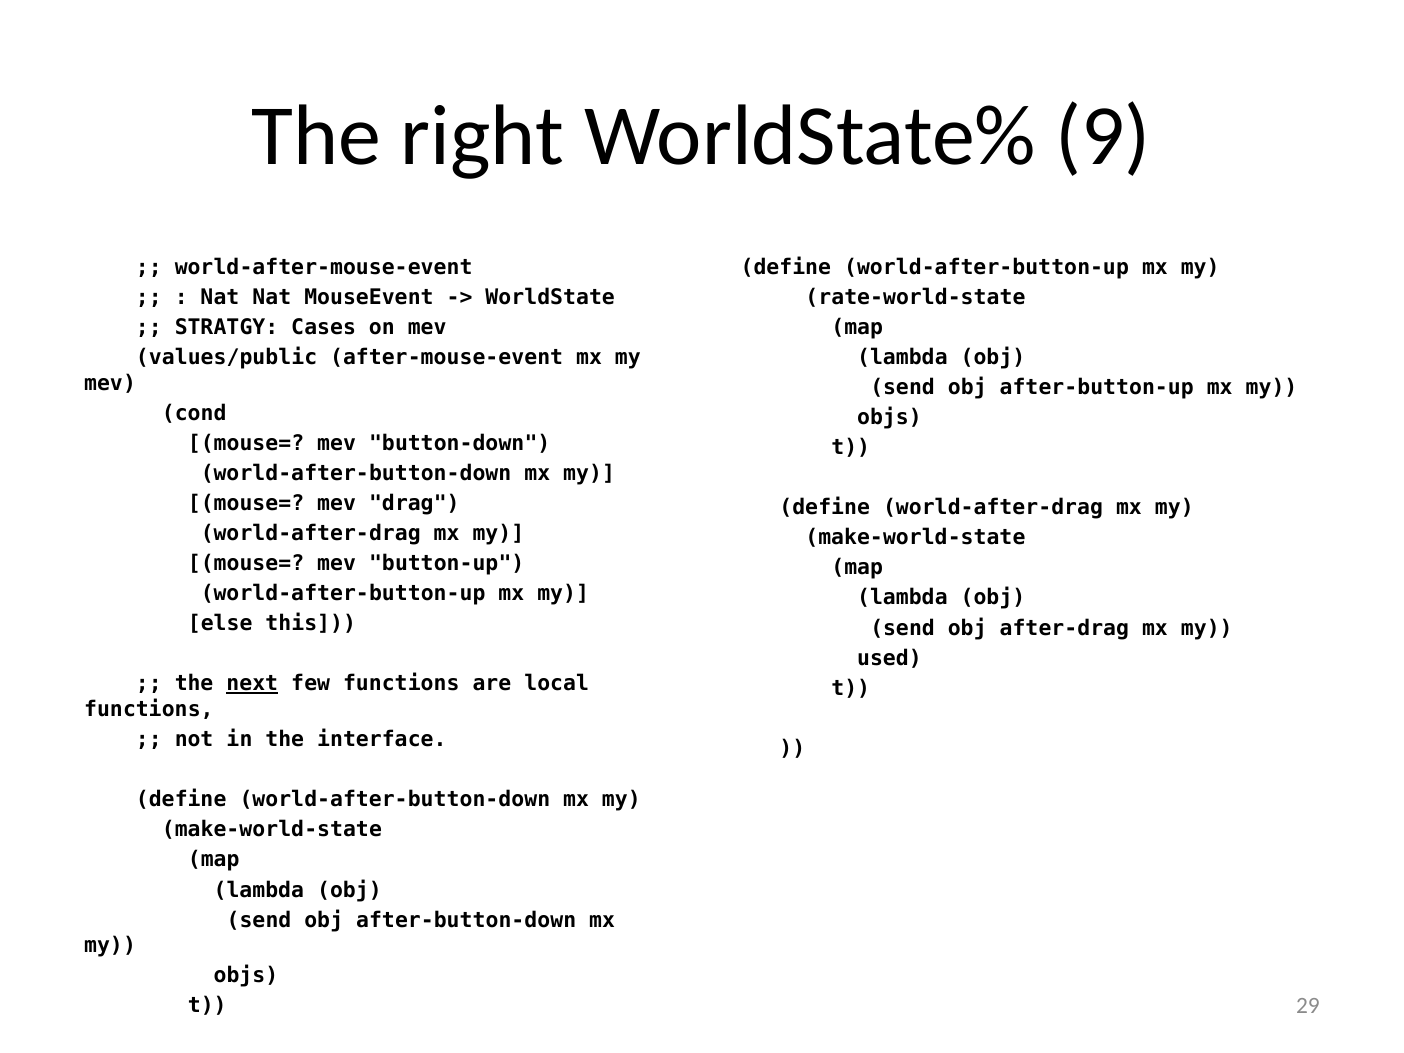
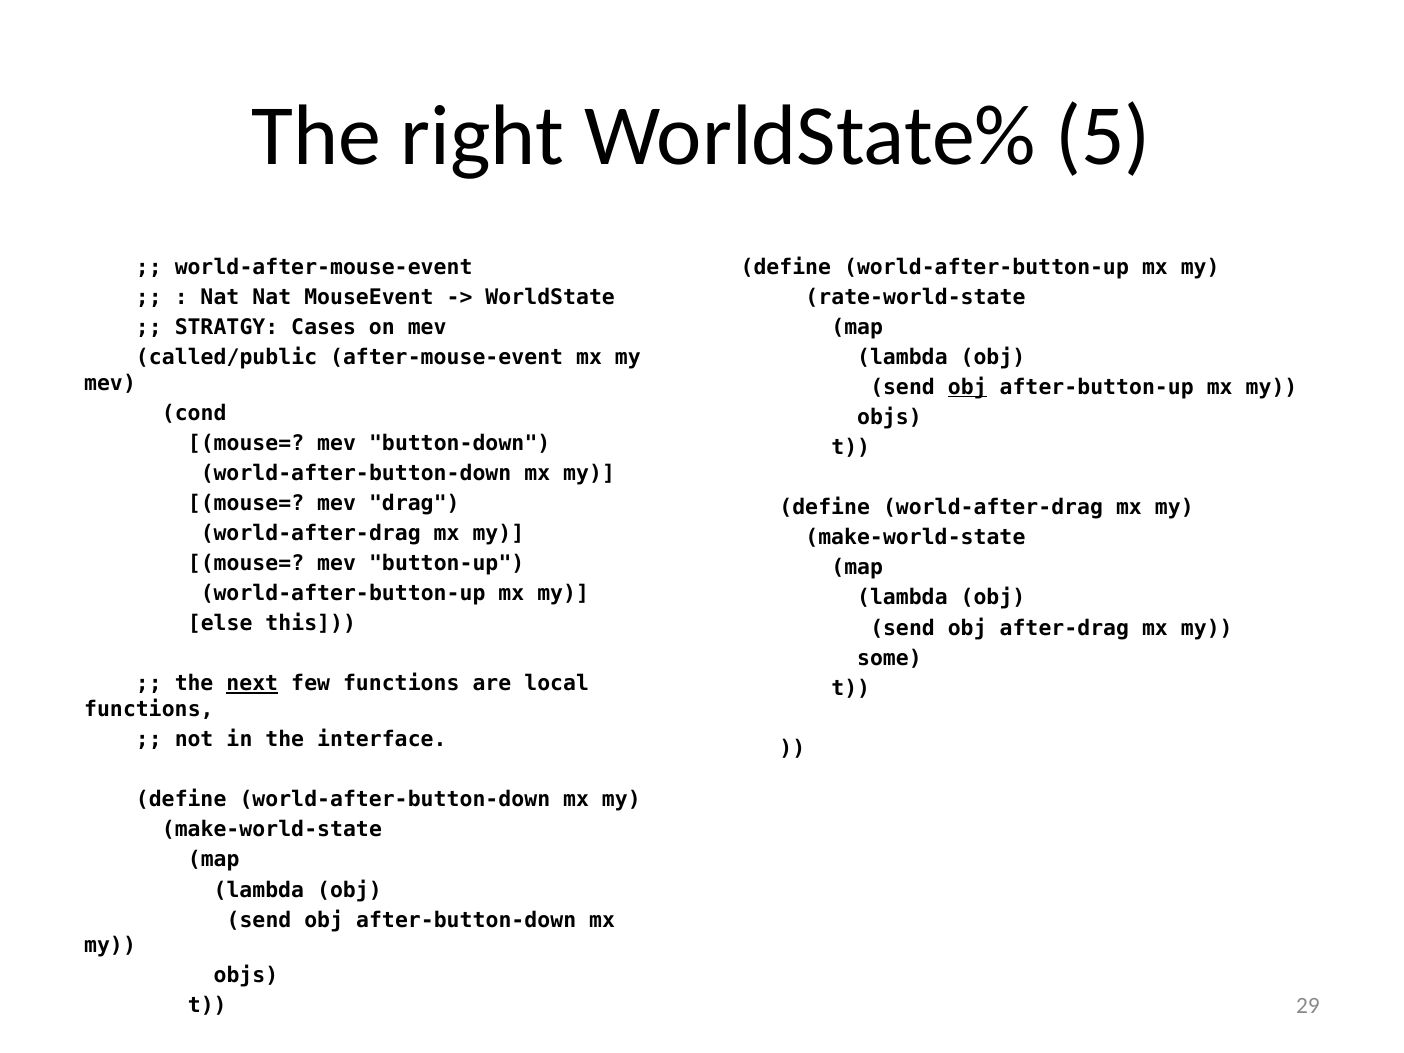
9: 9 -> 5 (1103, 136)
values/public: values/public -> called/public (227, 357)
obj underline: none -> present (967, 387)
used: used -> some (889, 658)
